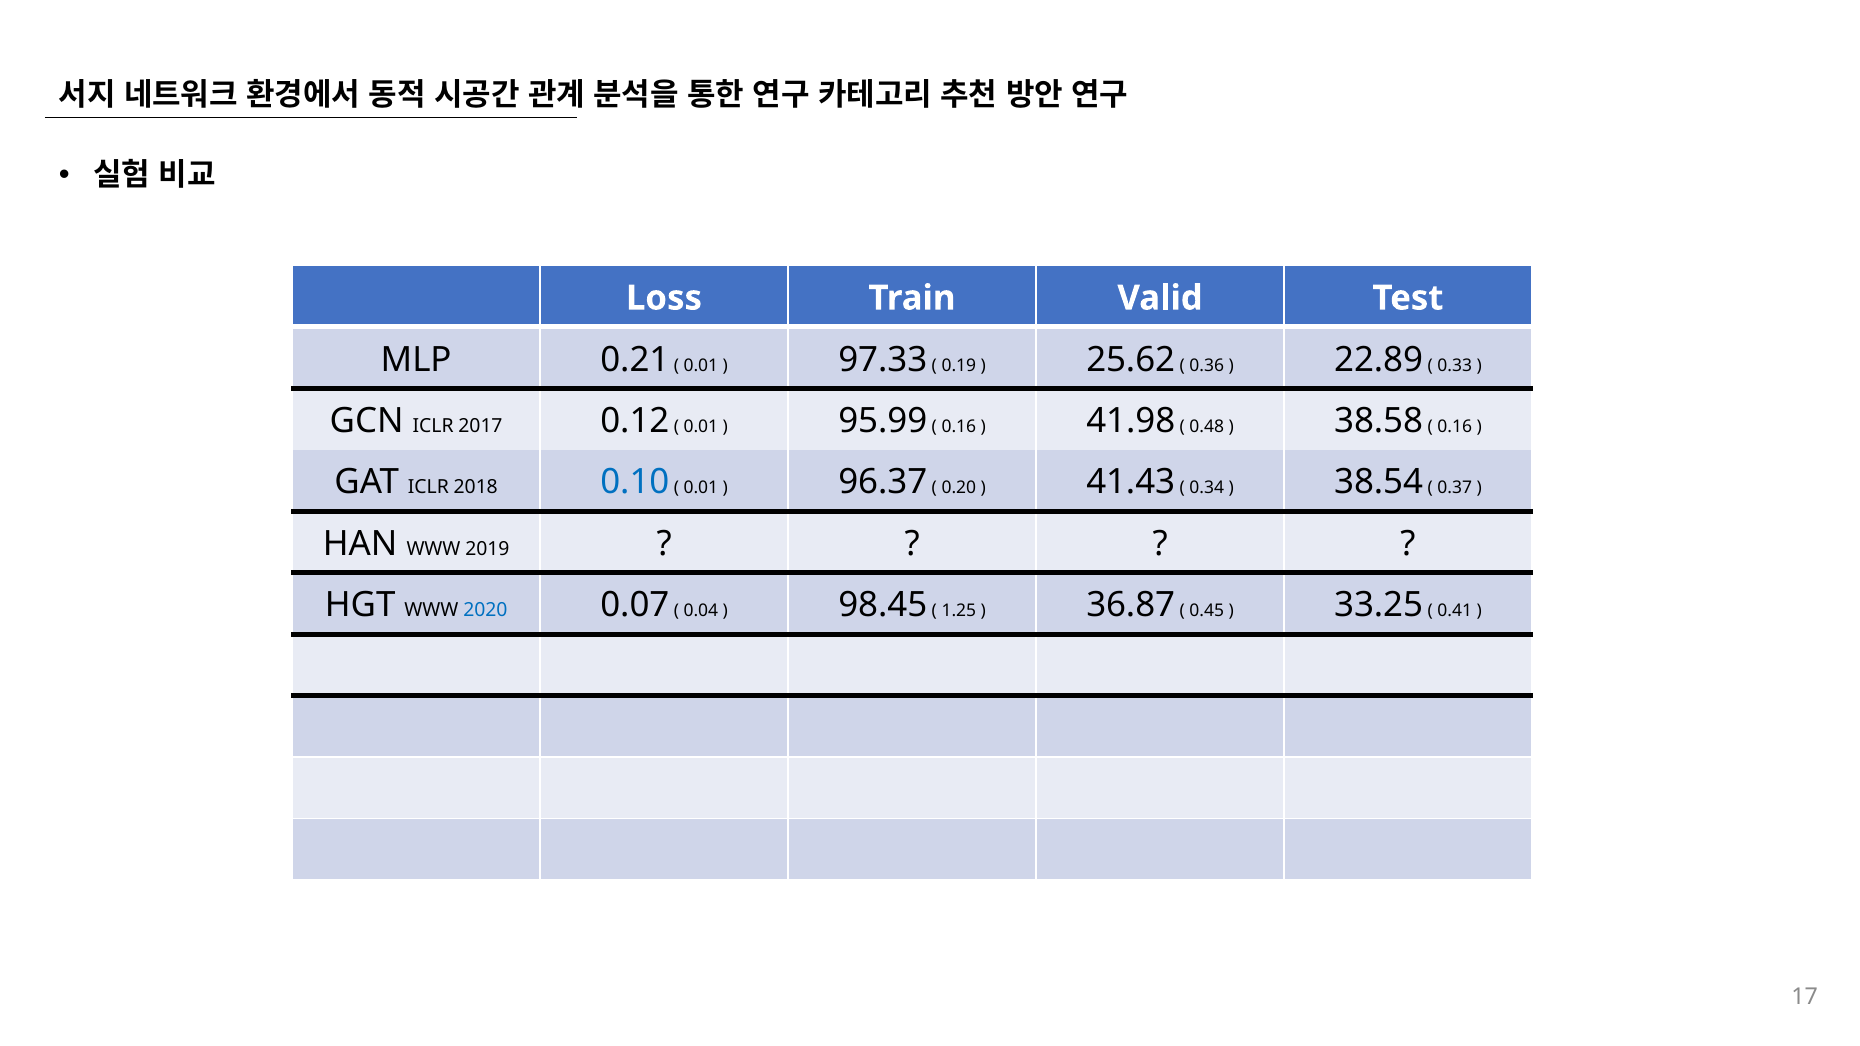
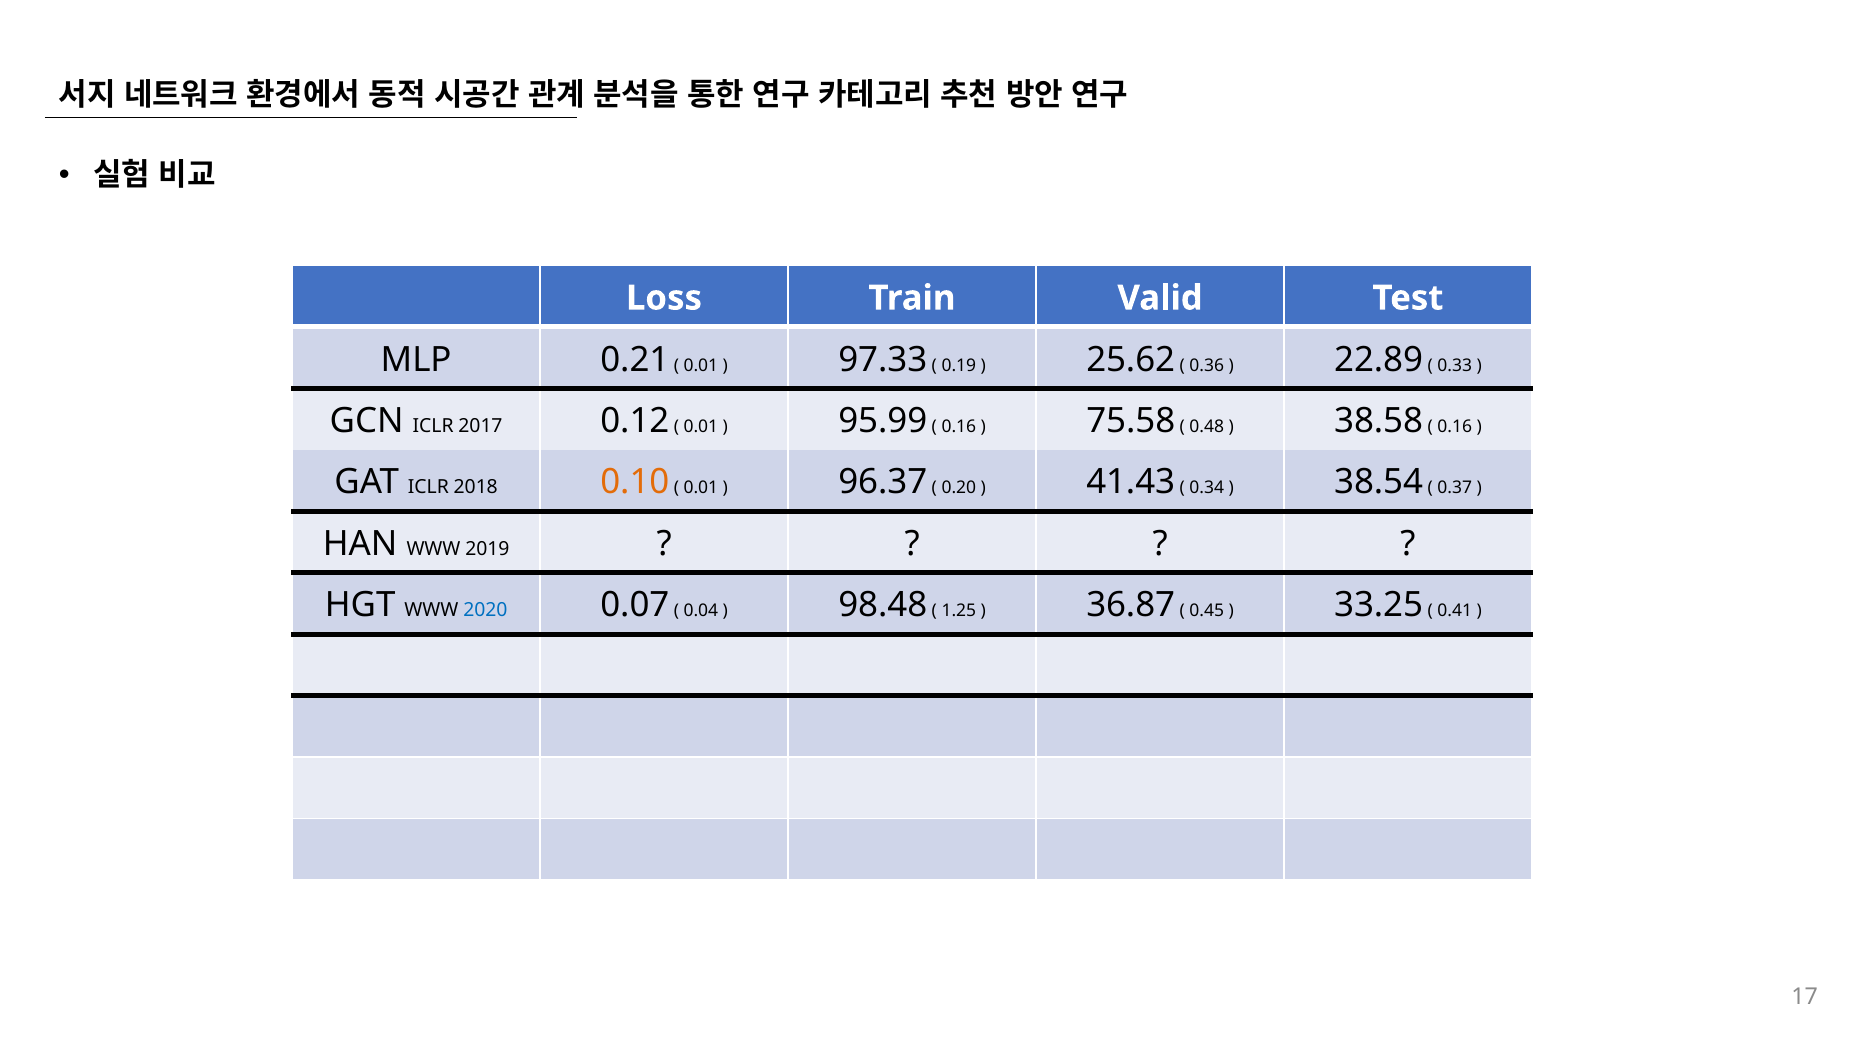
41.98: 41.98 -> 75.58 (1131, 421)
0.10 colour: blue -> orange (635, 483)
98.45: 98.45 -> 98.48 (883, 605)
